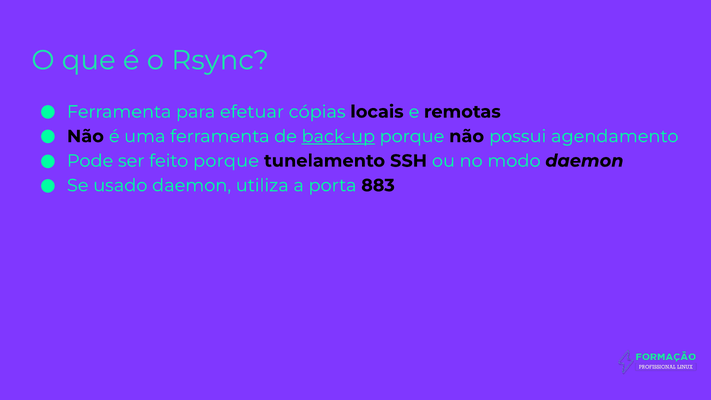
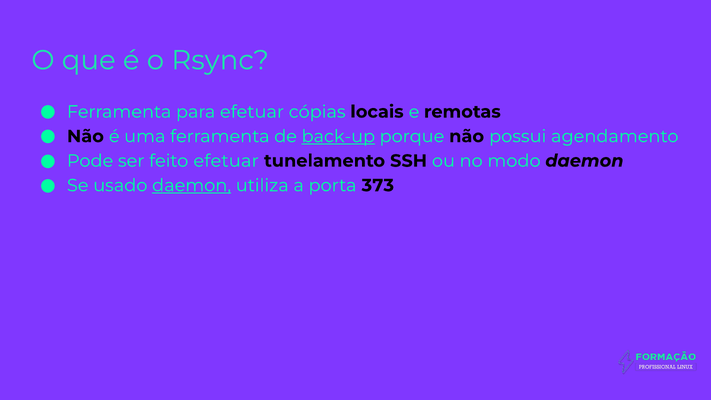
feito porque: porque -> efetuar (226, 161)
daemon underline: none -> present (192, 185)
883: 883 -> 373 (378, 185)
